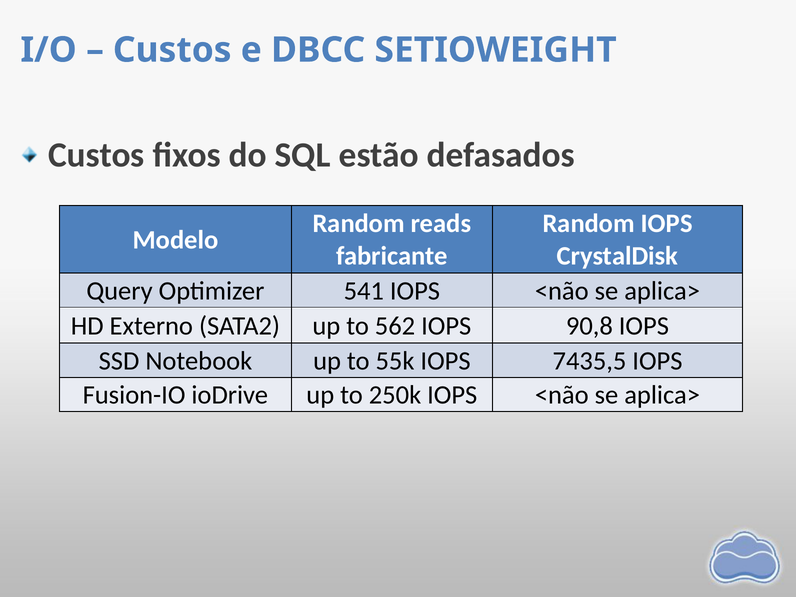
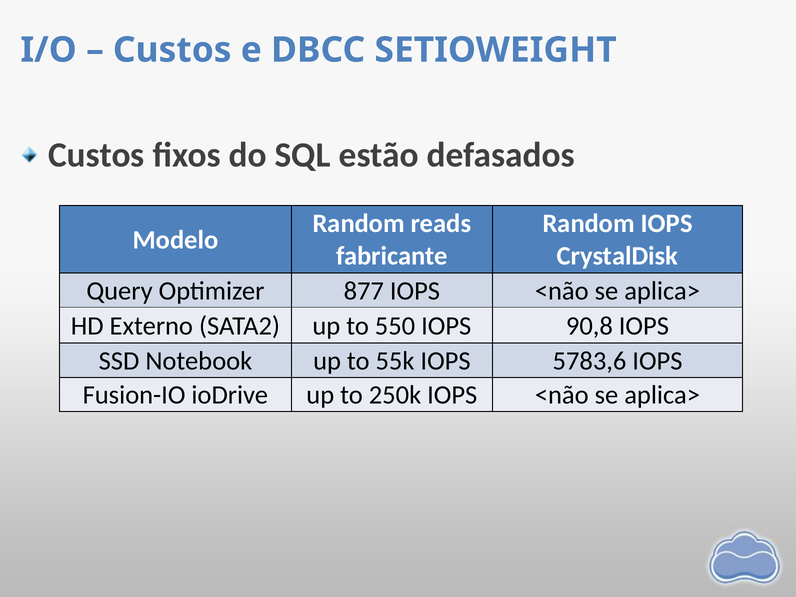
541: 541 -> 877 (364, 291)
562: 562 -> 550 (395, 326)
7435,5: 7435,5 -> 5783,6 (589, 361)
